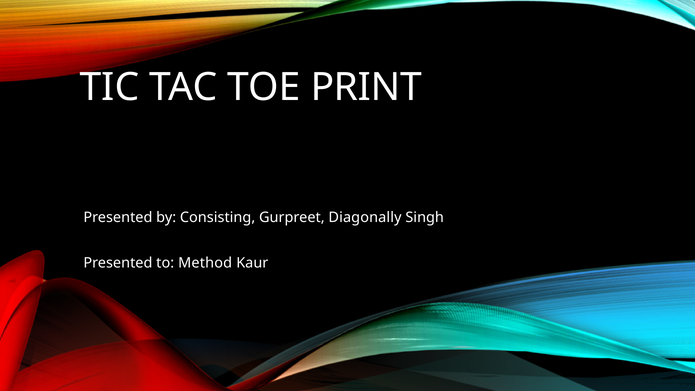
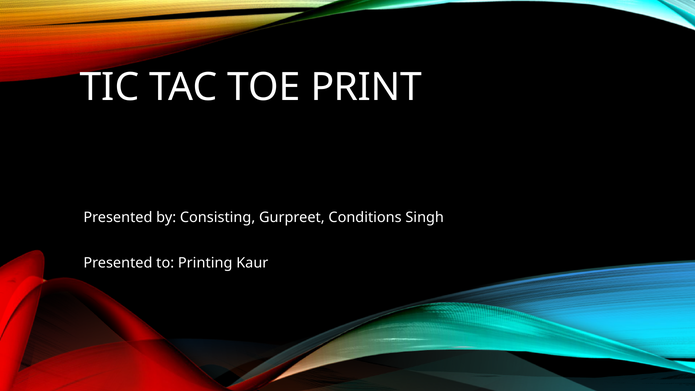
Diagonally: Diagonally -> Conditions (365, 217)
Method: Method -> Printing (205, 263)
